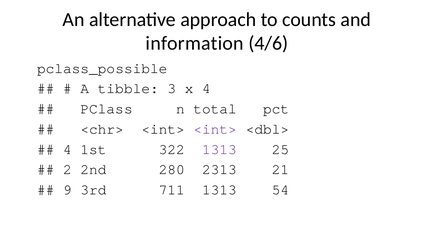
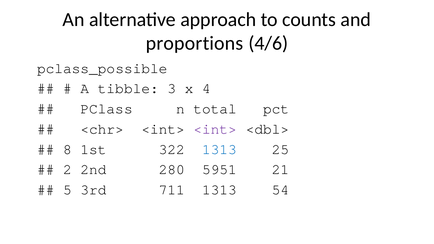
information: information -> proportions (195, 43)
4: 4 -> 8 (68, 149)
1313 colour: purple -> blue (220, 149)
2313: 2313 -> 5951 (220, 170)
9: 9 -> 5 (68, 190)
